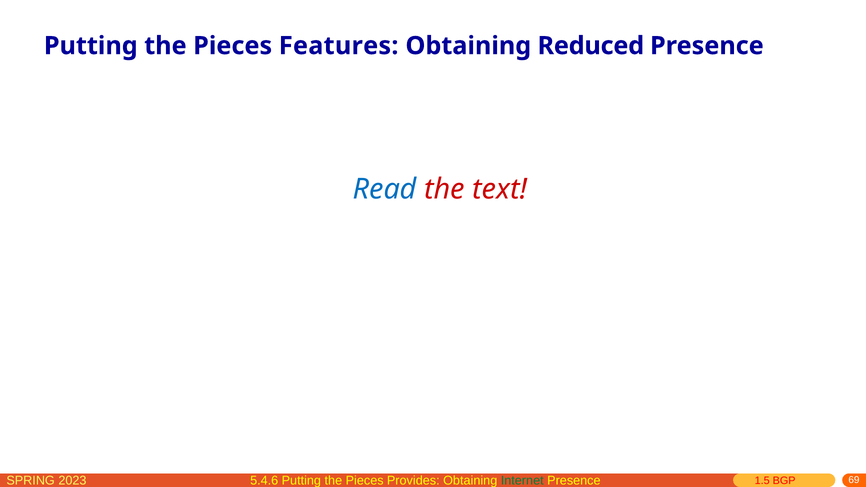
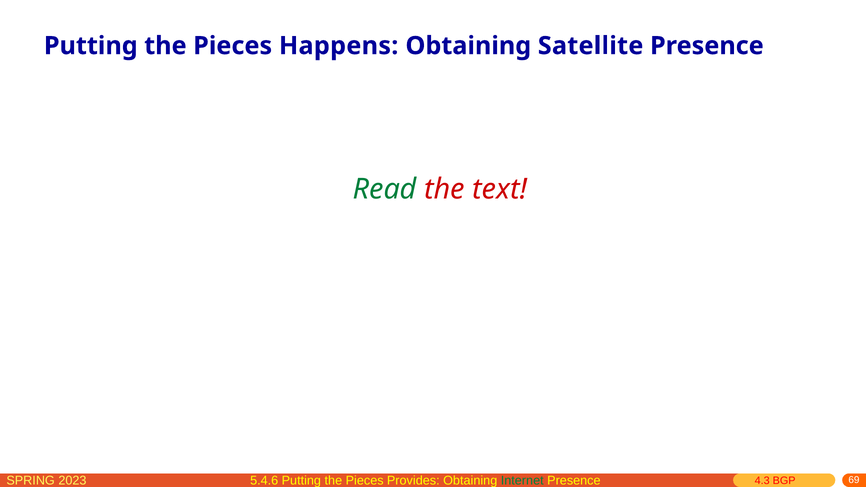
Features: Features -> Happens (339, 46)
Reduced: Reduced -> Satellite (591, 46)
Read colour: blue -> green (385, 189)
1.5: 1.5 -> 4.3 (762, 481)
